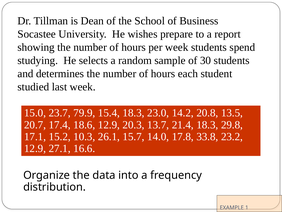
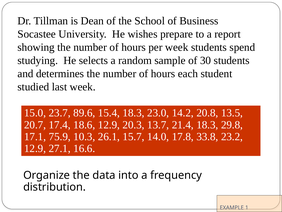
79.9: 79.9 -> 89.6 (84, 113)
15.2: 15.2 -> 75.9 (60, 136)
